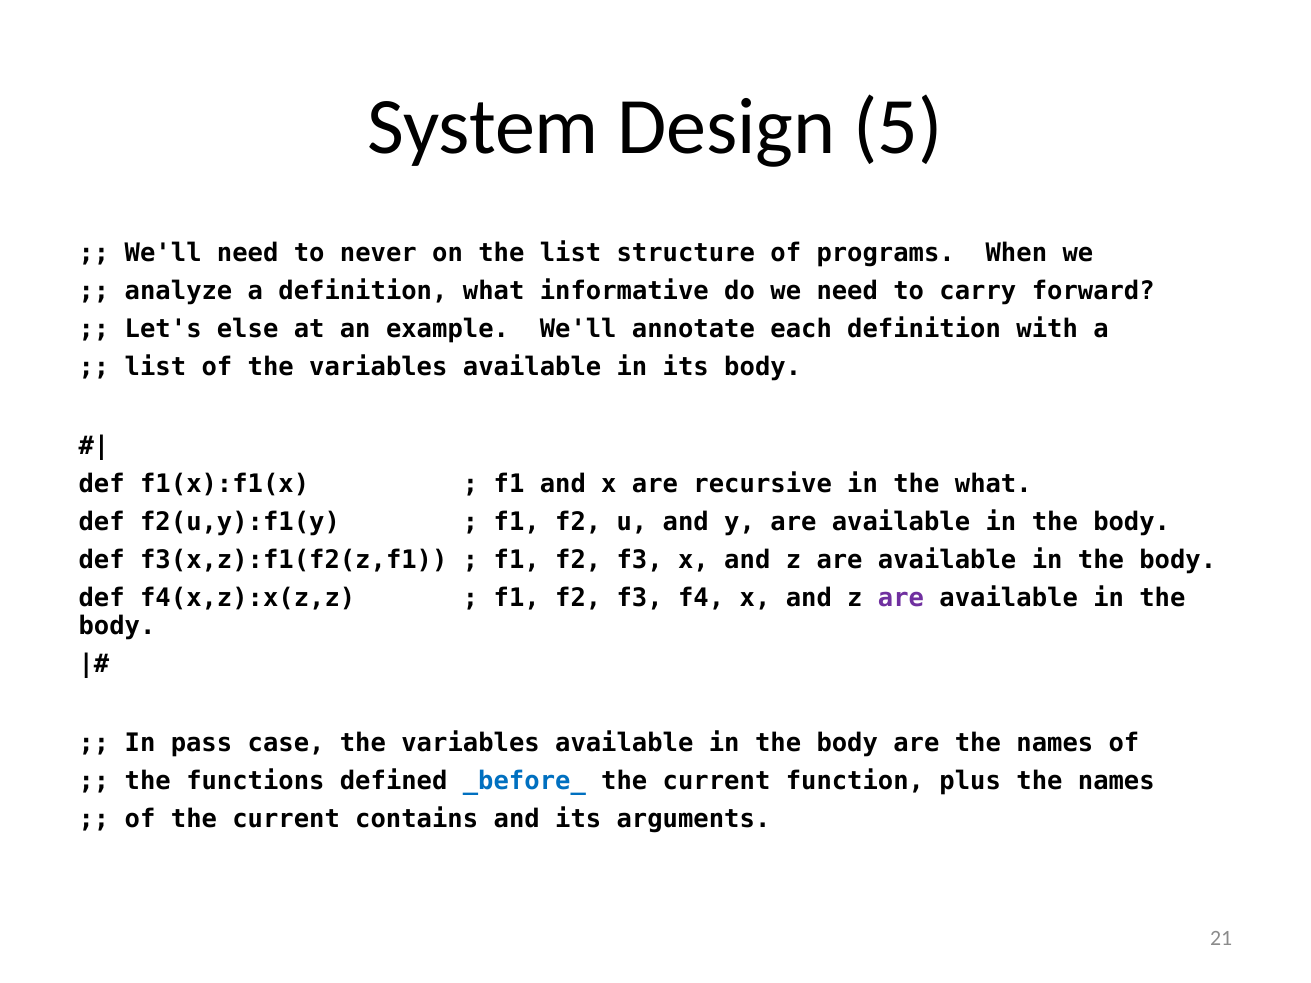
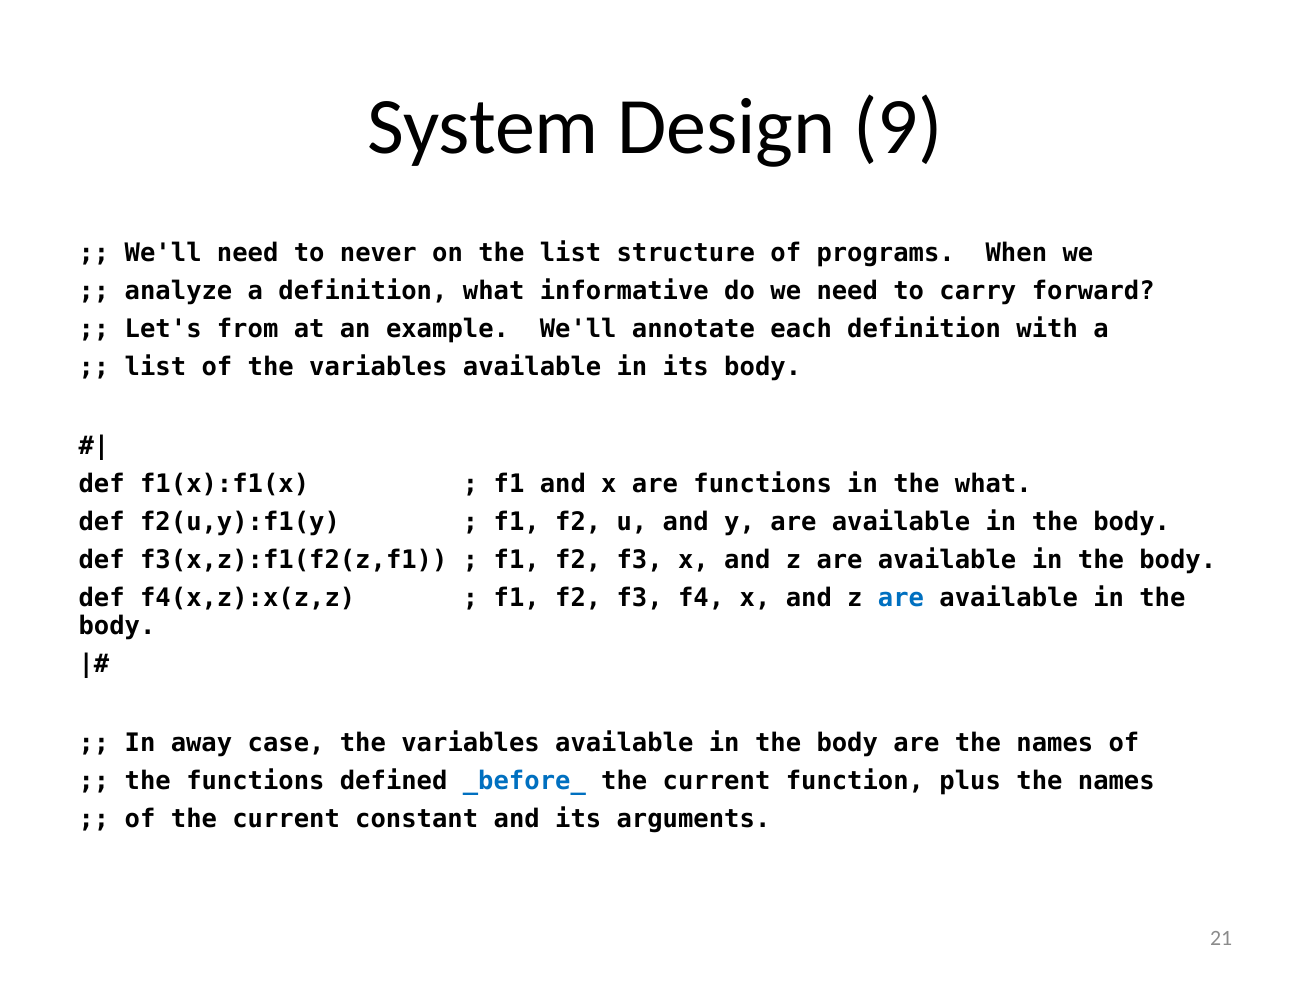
5: 5 -> 9 (898, 127)
else: else -> from (248, 329)
are recursive: recursive -> functions (763, 484)
are colour: purple -> blue (901, 598)
pass: pass -> away (201, 743)
contains: contains -> constant (417, 819)
